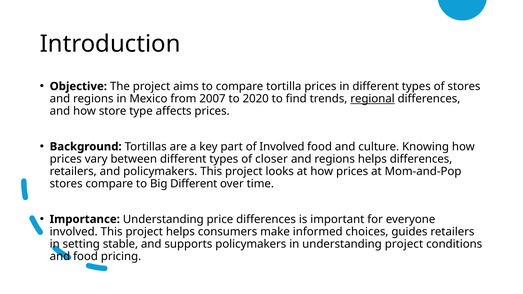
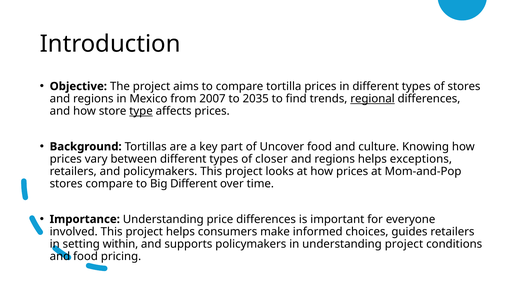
2020: 2020 -> 2035 (256, 99)
type underline: none -> present (141, 111)
of Involved: Involved -> Uncover (282, 147)
helps differences: differences -> exceptions (421, 159)
stable: stable -> within (120, 244)
